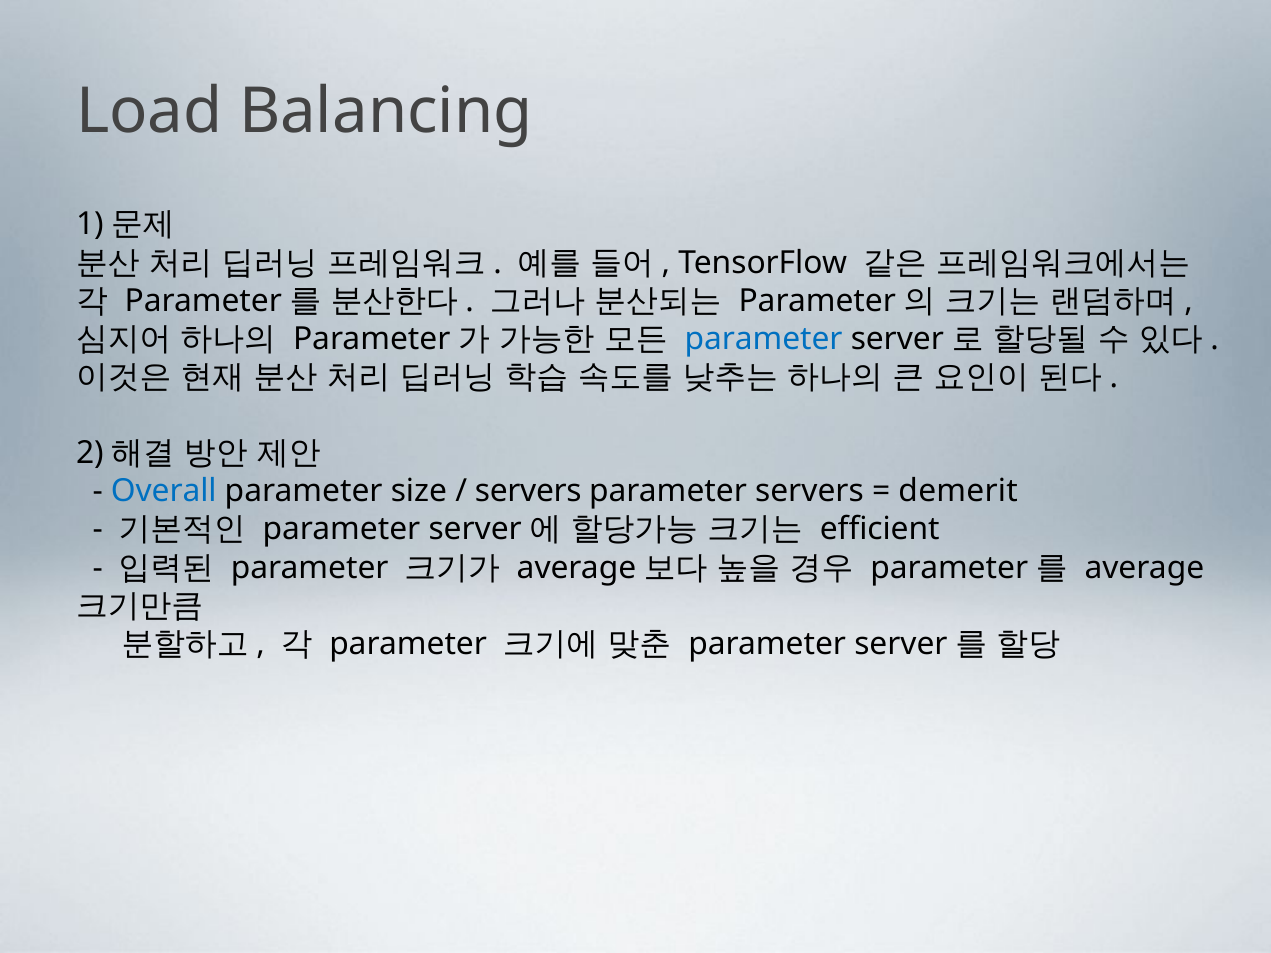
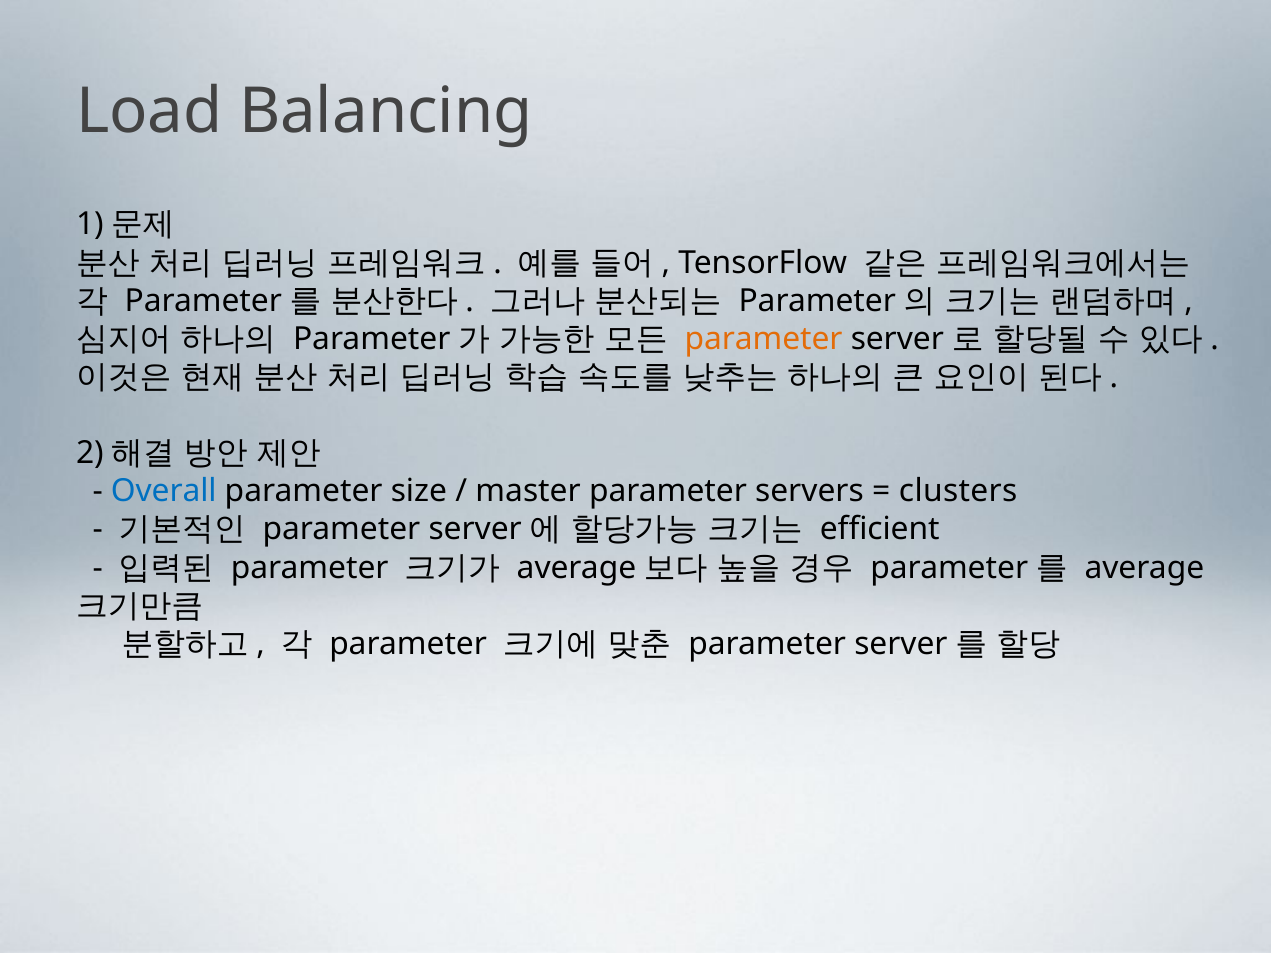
parameter colour: blue -> orange (764, 339)
servers: servers -> master (528, 491)
demerit: demerit -> clusters (958, 491)
